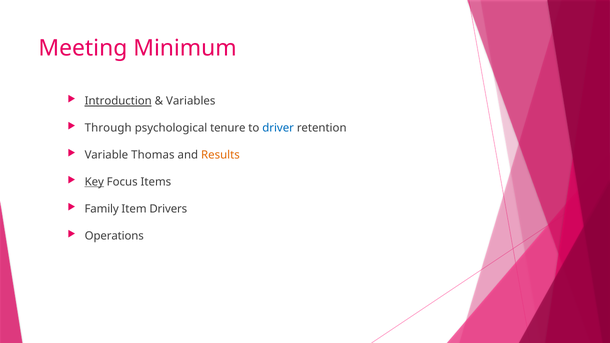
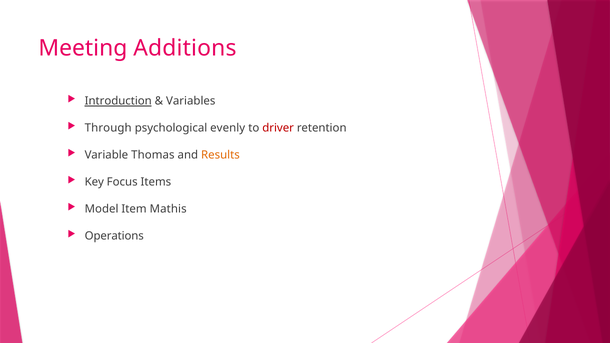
Minimum: Minimum -> Additions (185, 48)
tenure: tenure -> evenly (228, 128)
driver colour: blue -> red (278, 128)
Key underline: present -> none (94, 182)
Family: Family -> Model (102, 209)
Drivers: Drivers -> Mathis (168, 209)
